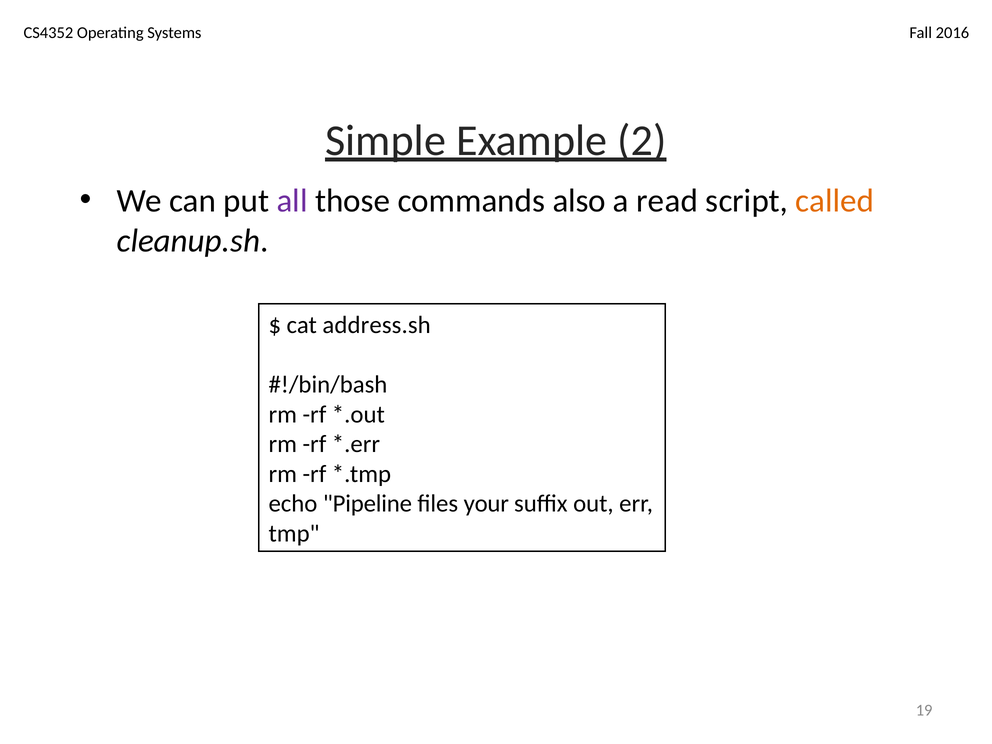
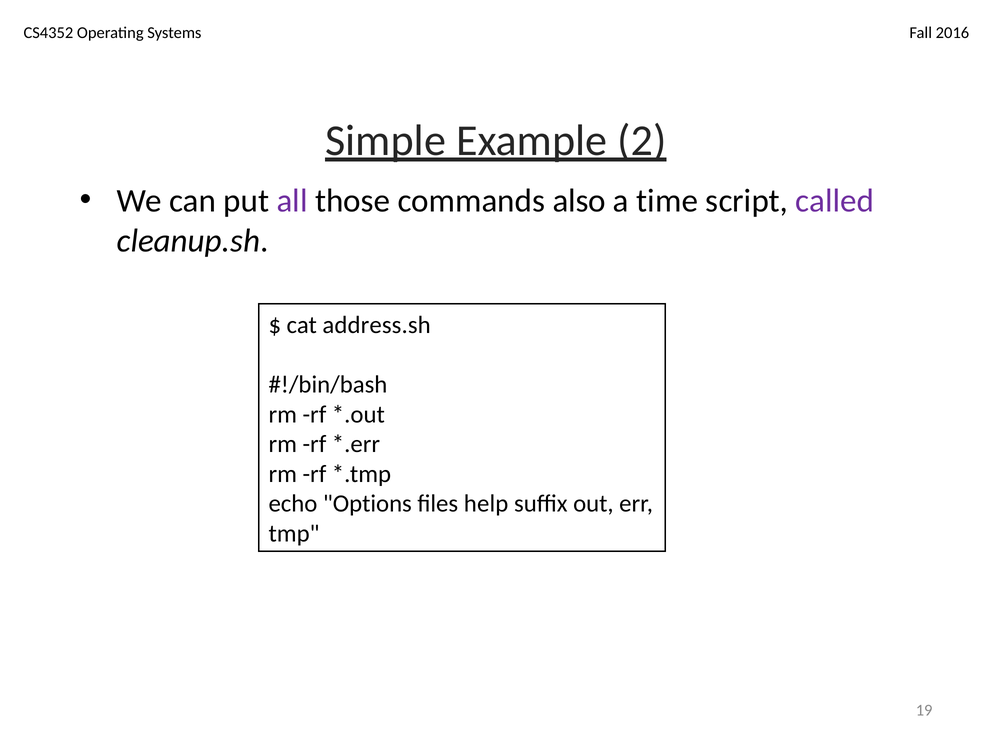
read: read -> time (667, 201)
called colour: orange -> purple (835, 201)
Pipeline: Pipeline -> Options (367, 504)
your: your -> help (486, 504)
